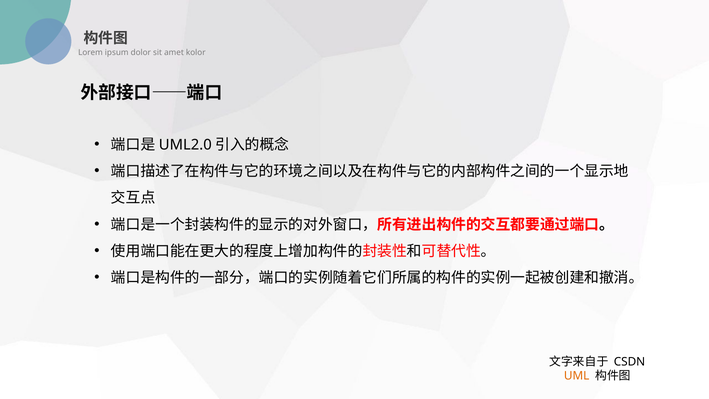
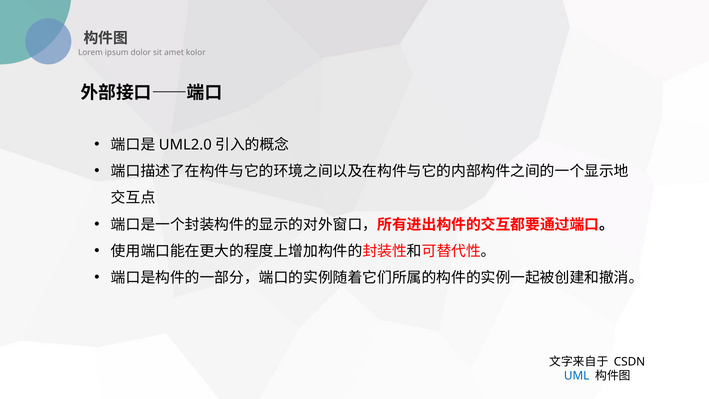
UML colour: orange -> blue (577, 376)
